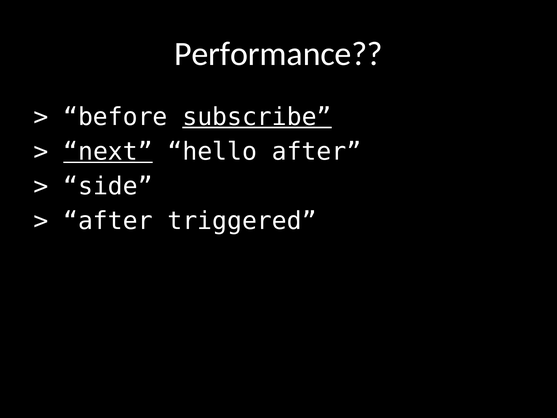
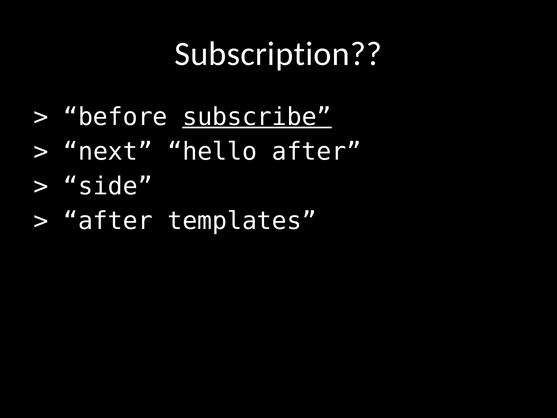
Performance: Performance -> Subscription (278, 54)
next underline: present -> none (108, 152)
triggered: triggered -> templates (242, 221)
